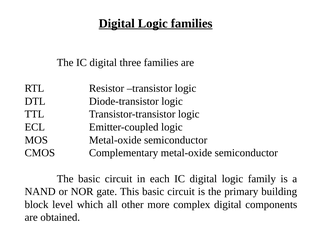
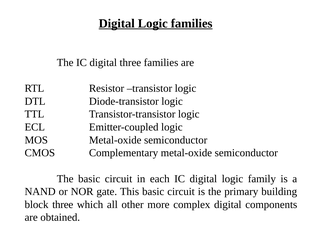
block level: level -> three (63, 204)
